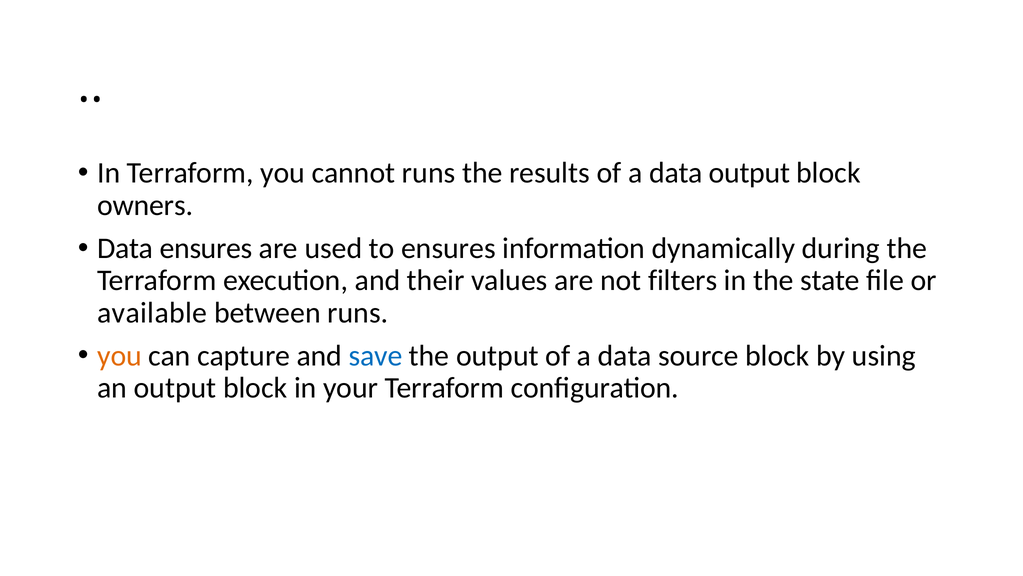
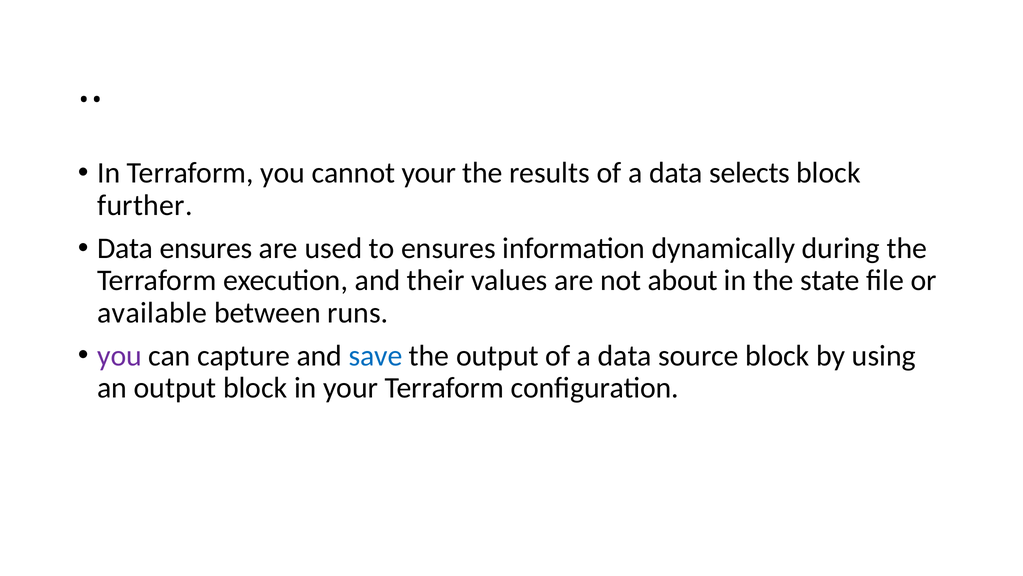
cannot runs: runs -> your (429, 173)
data output: output -> selects (750, 173)
owners: owners -> further (145, 205)
filters: filters -> about (683, 280)
you colour: orange -> purple (119, 355)
